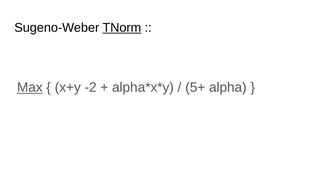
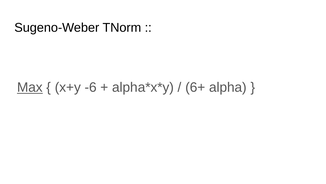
TNorm underline: present -> none (122, 28)
-2: -2 -> -6 (91, 87)
5+: 5+ -> 6+ (195, 87)
